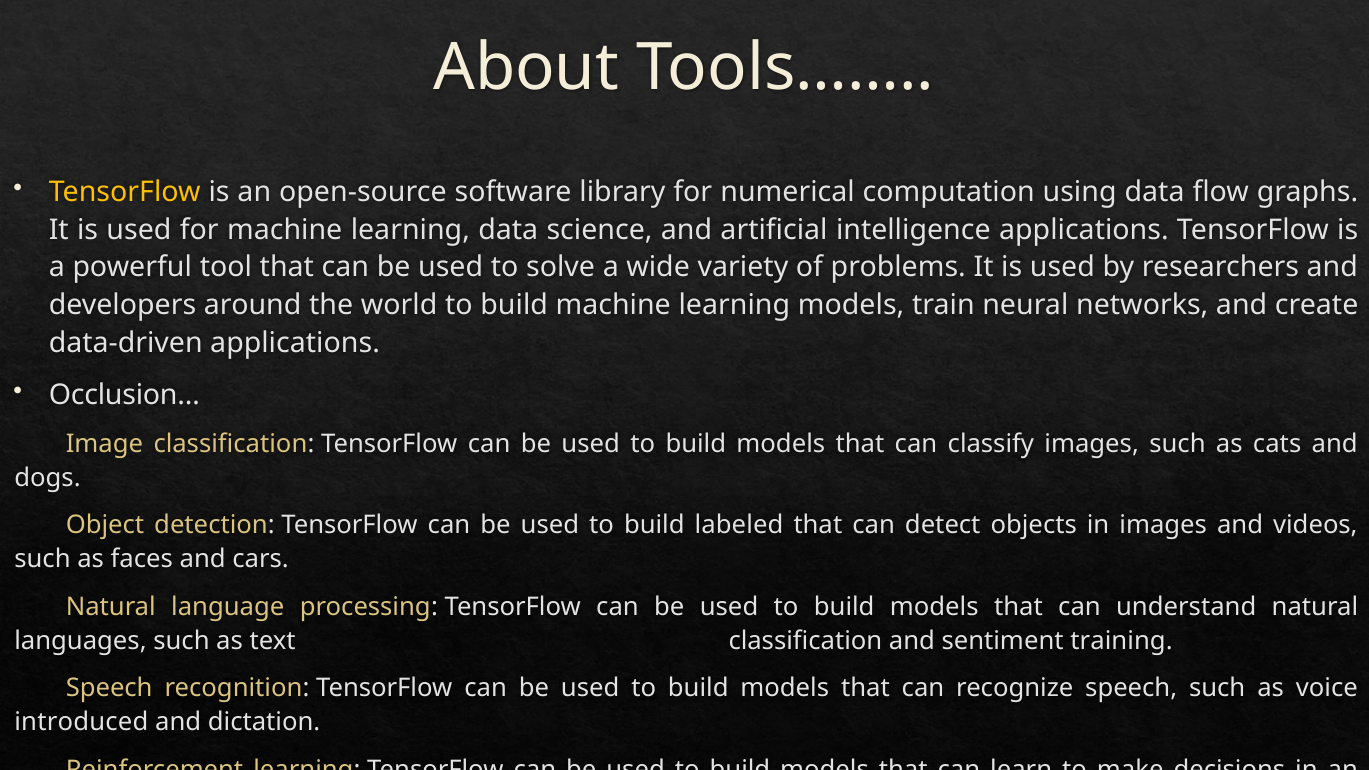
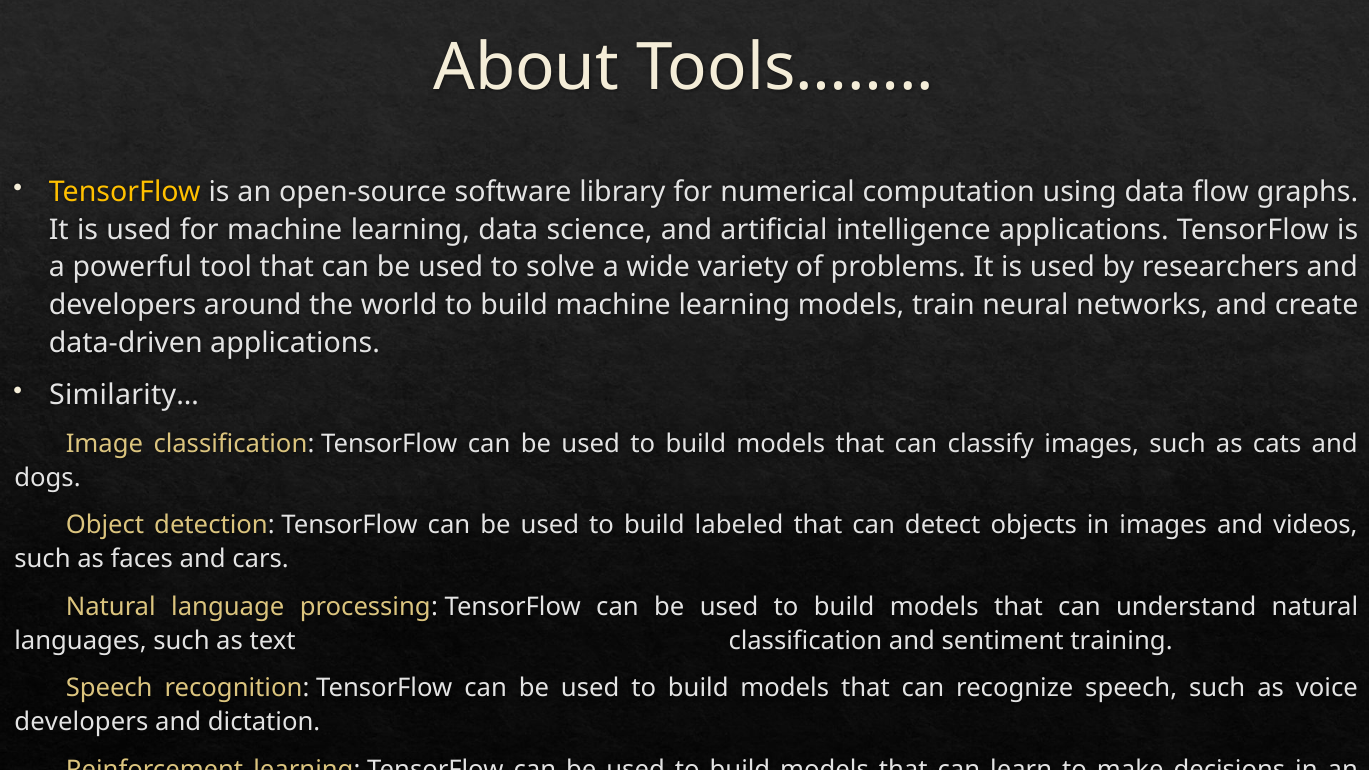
Occlusion…: Occlusion… -> Similarity… (124, 395)
introduced: introduced -> developers (81, 722)
